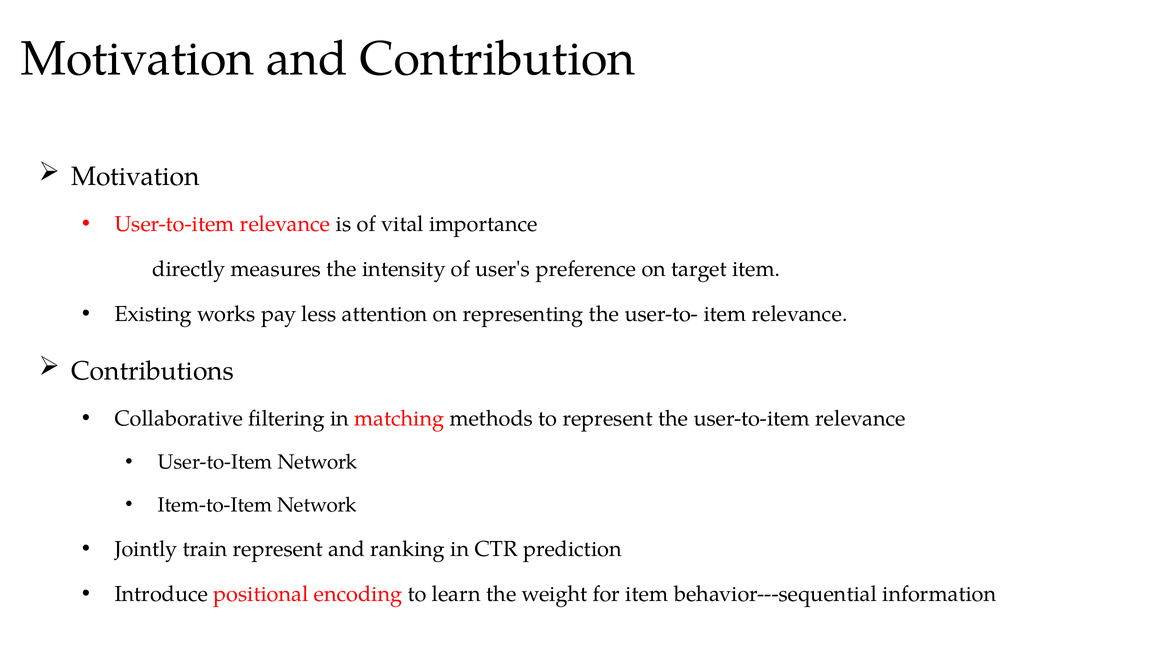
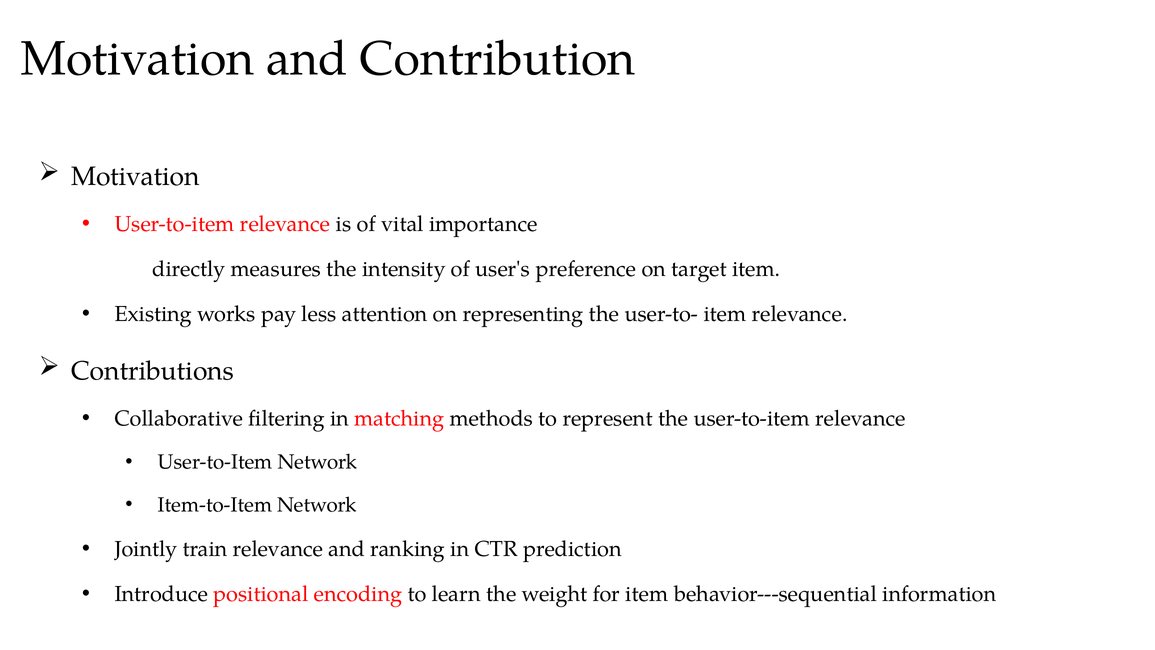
train represent: represent -> relevance (278, 549)
